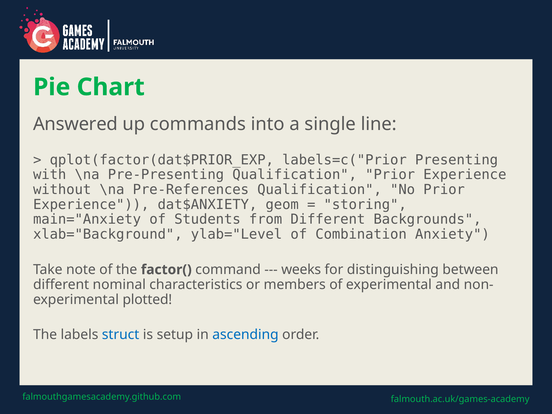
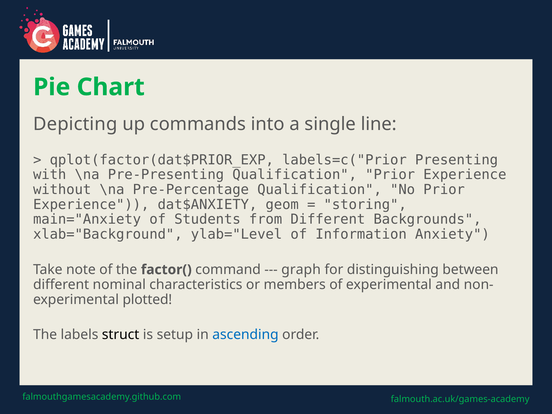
Answered: Answered -> Depicting (75, 124)
Pre-References: Pre-References -> Pre-Percentage (191, 190)
Combination: Combination -> Information (361, 234)
weeks: weeks -> graph (301, 270)
struct colour: blue -> black (121, 335)
